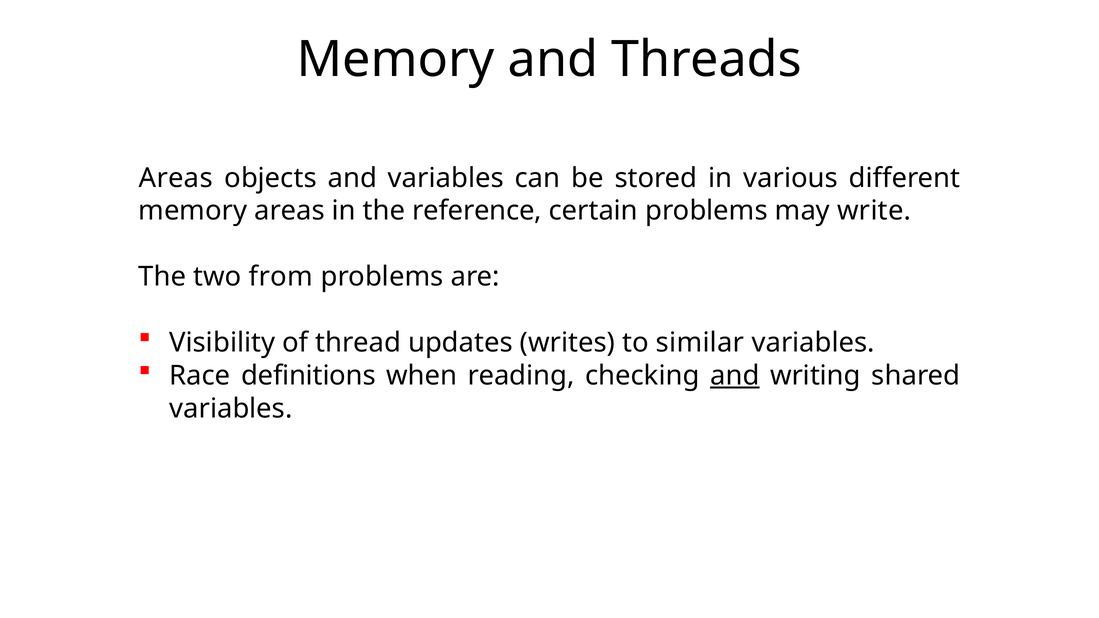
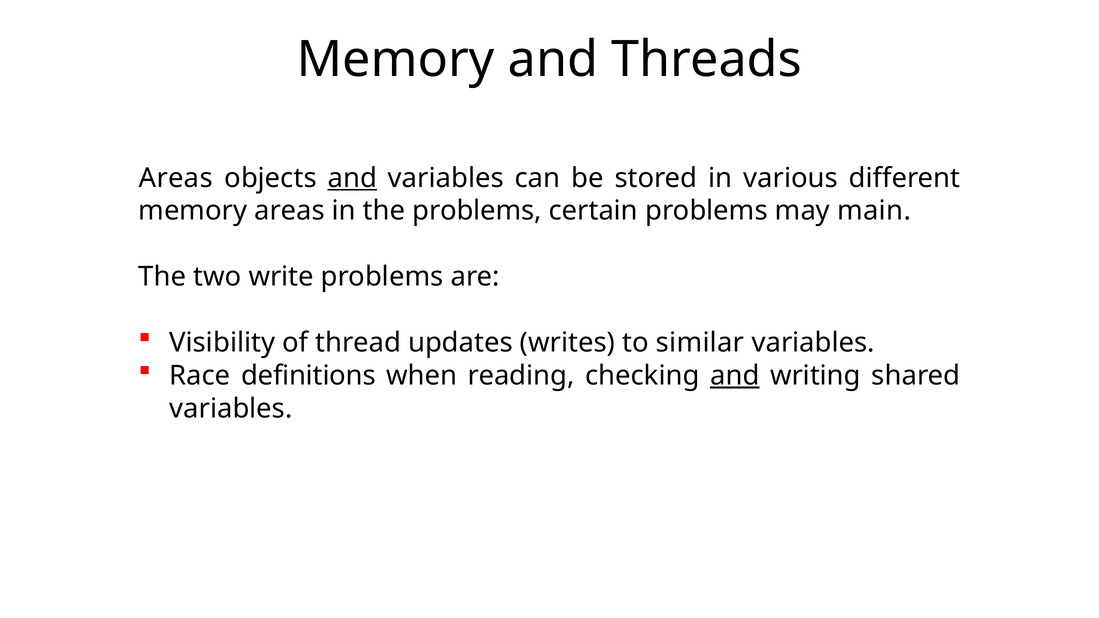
and underline: none -> present (352, 178)
the reference: reference -> problems (477, 211)
write: write -> main (874, 211)
from: from -> write (281, 277)
